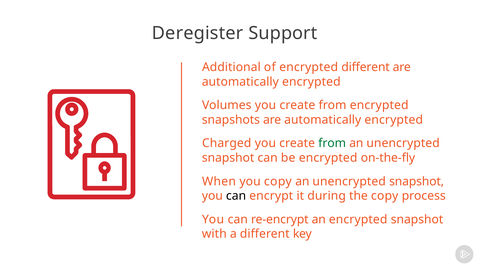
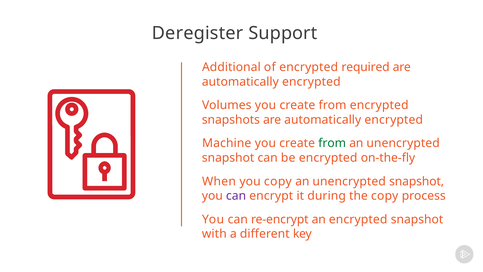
encrypted different: different -> required (366, 67)
Charged: Charged -> Machine (227, 143)
can colour: black -> purple (236, 196)
